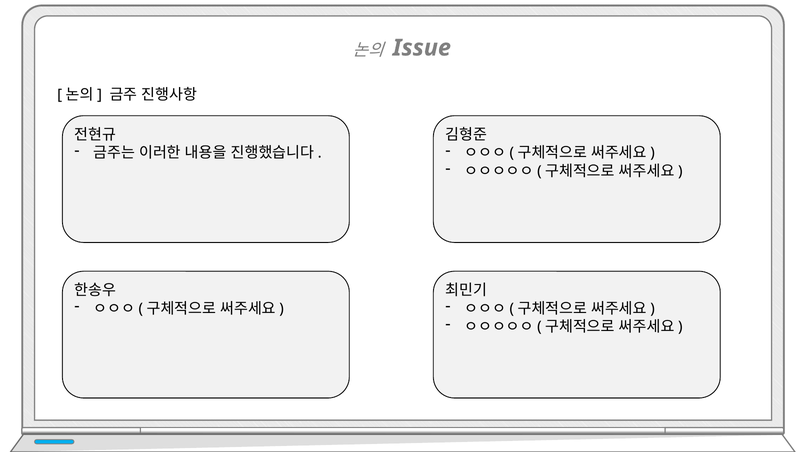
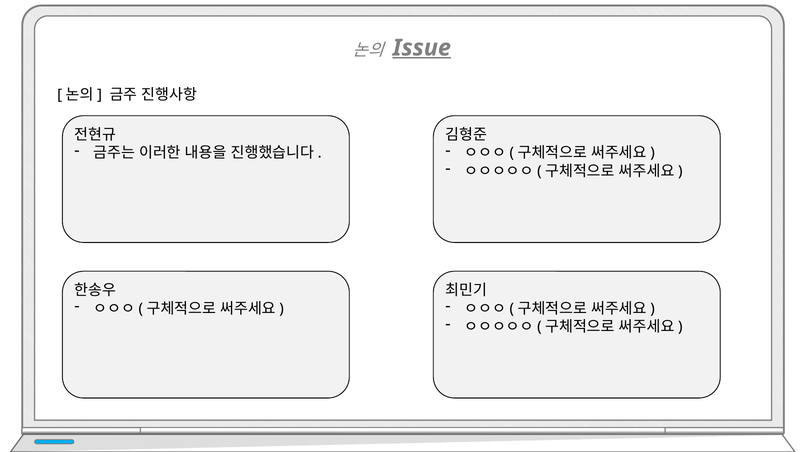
Issue underline: none -> present (422, 48)
